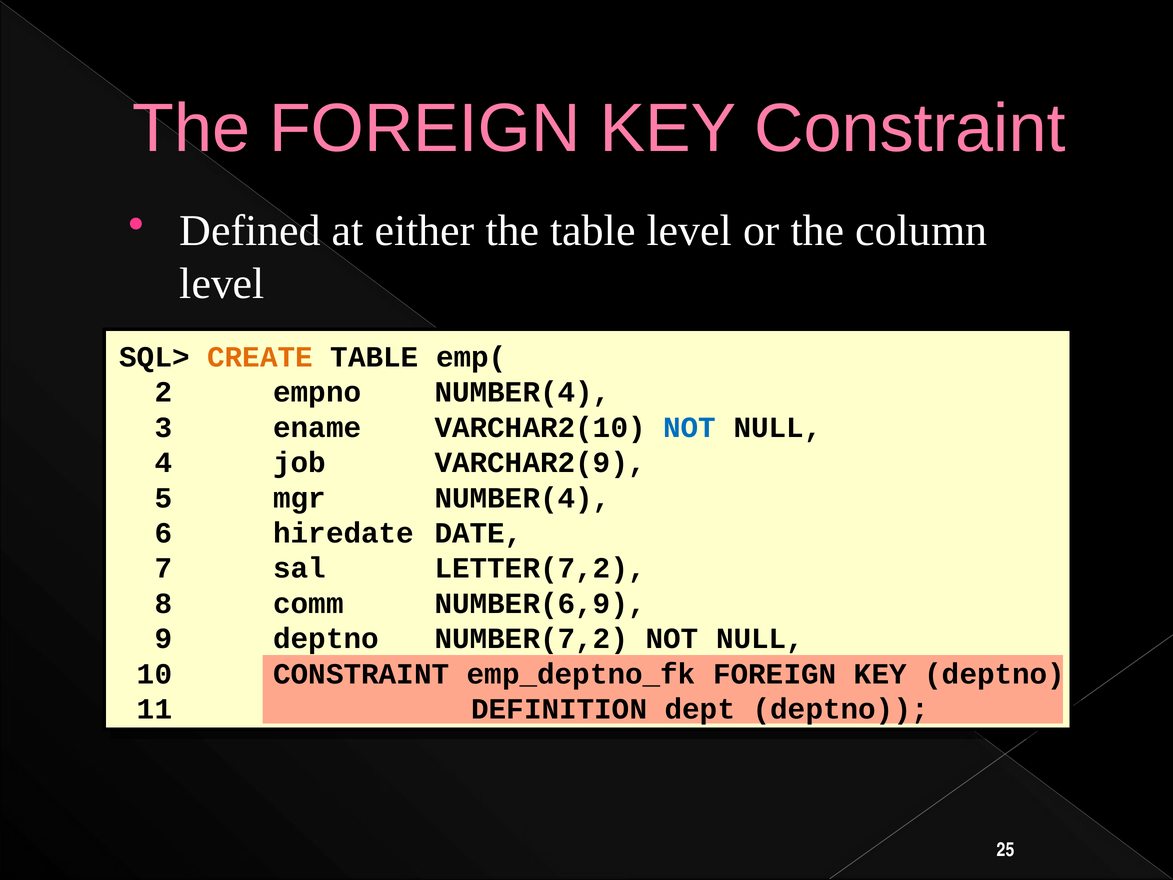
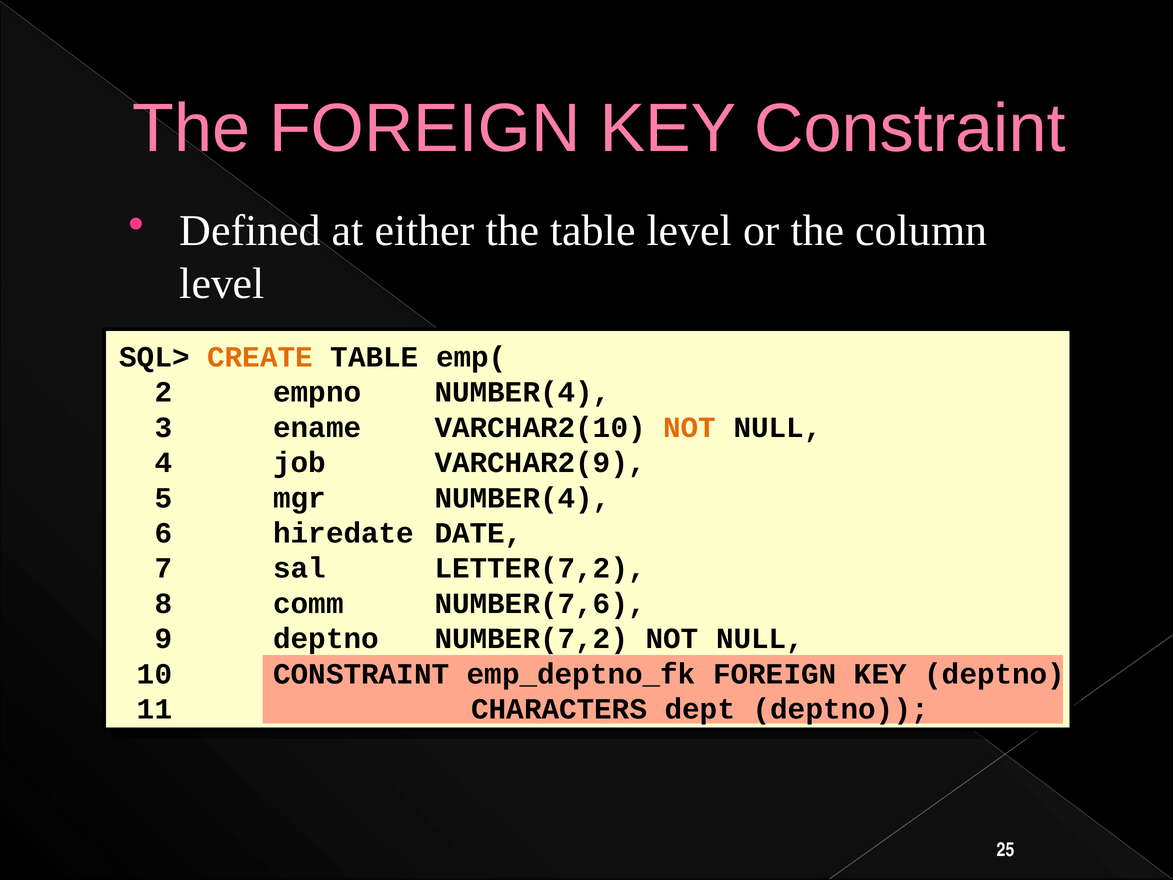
NOT colour: blue -> orange (690, 427)
NUMBER(6,9: NUMBER(6,9 -> NUMBER(7,6 (540, 603)
DEFINITION: DEFINITION -> CHARACTERS (559, 709)
